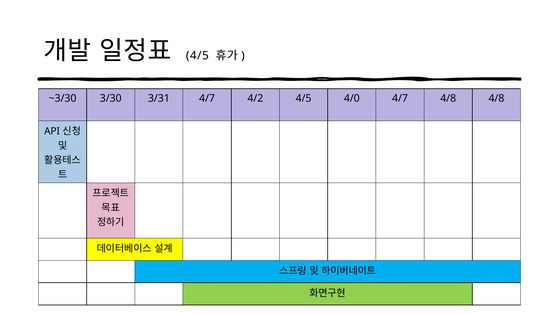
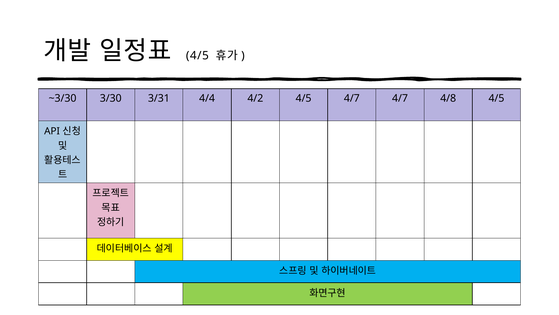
3/31 4/7: 4/7 -> 4/4 (207, 98)
4/5 4/0: 4/0 -> 4/7 (352, 98)
4/8 4/8: 4/8 -> 4/5 (496, 98)
